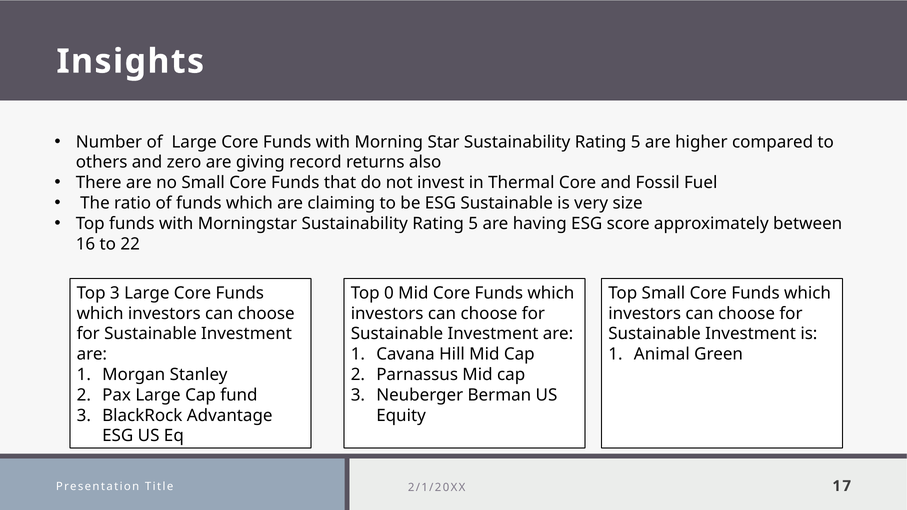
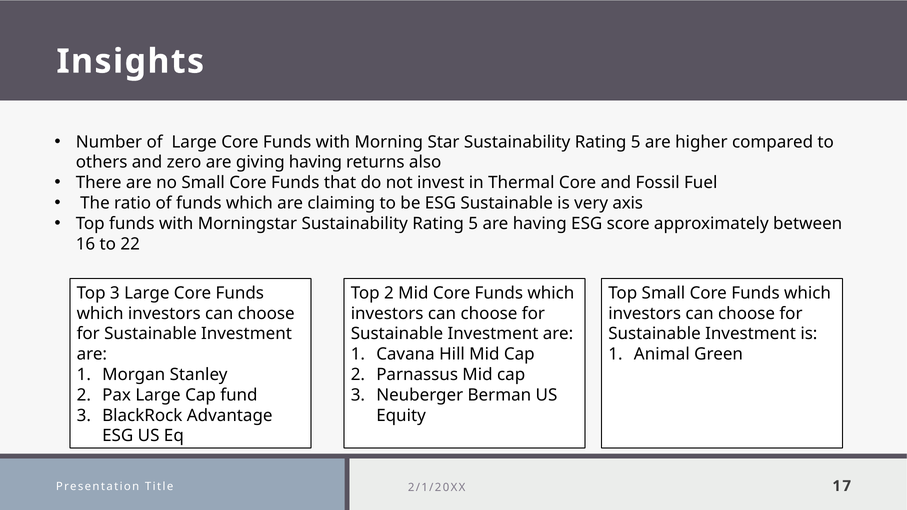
giving record: record -> having (315, 162)
size: size -> axis (628, 203)
Top 0: 0 -> 2 (389, 293)
